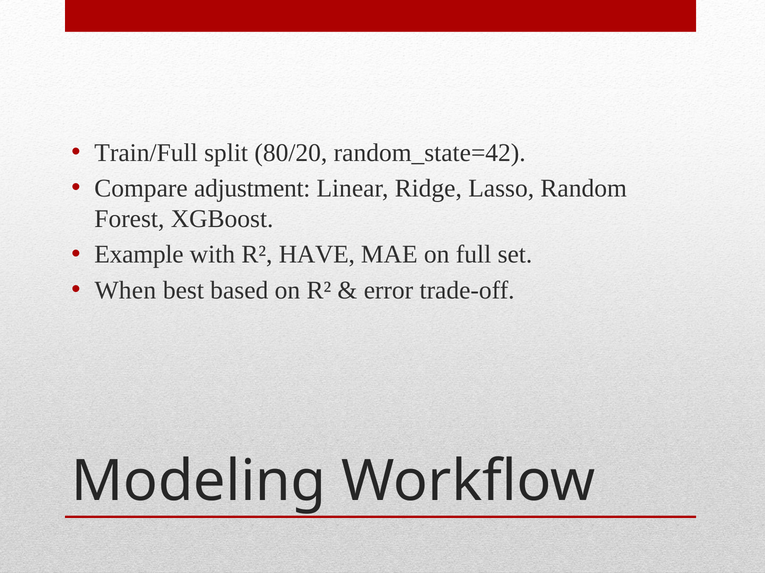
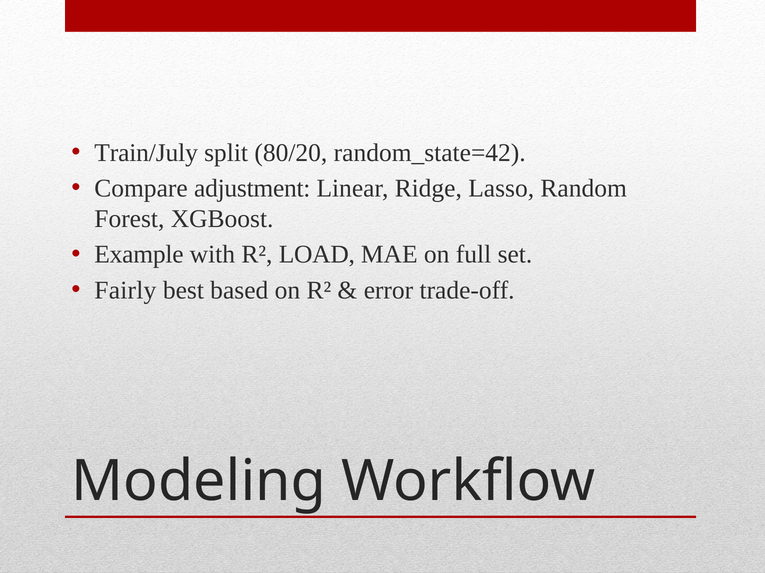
Train/Full: Train/Full -> Train/July (146, 153)
HAVE: HAVE -> LOAD (317, 255)
When: When -> Fairly (125, 291)
